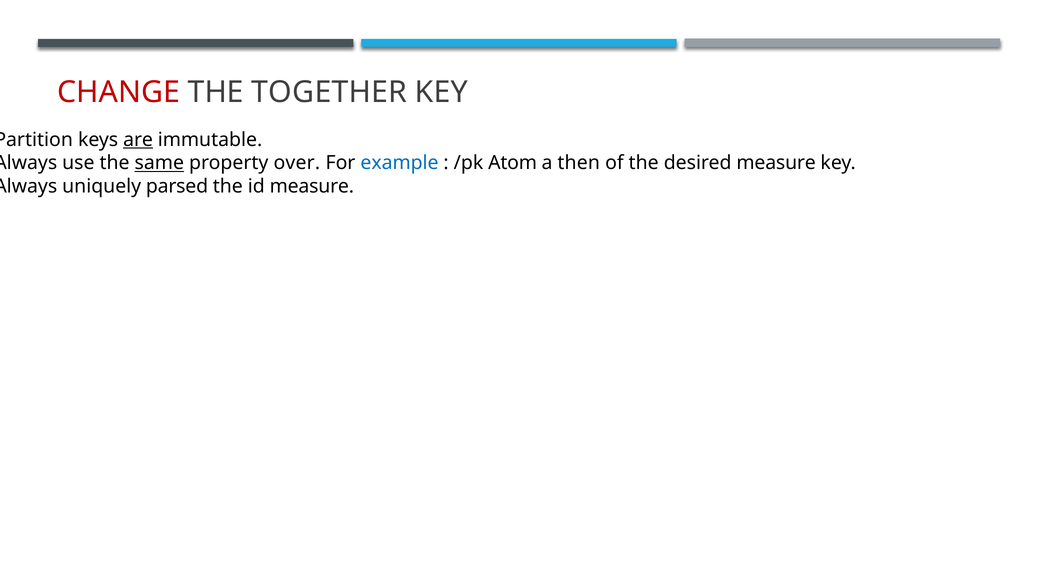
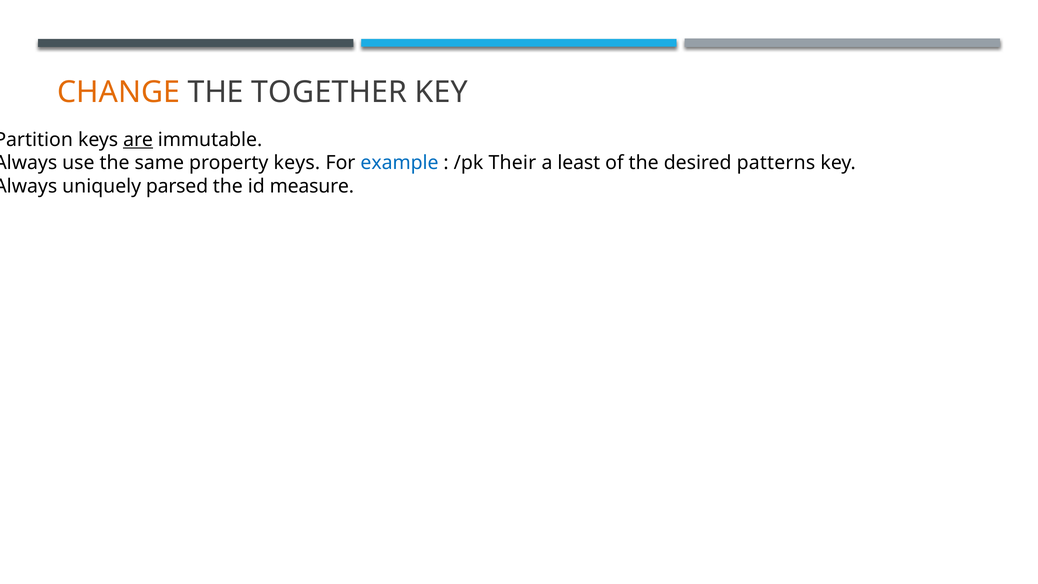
CHANGE colour: red -> orange (119, 92)
same underline: present -> none (159, 163)
property over: over -> keys (297, 163)
Atom: Atom -> Their (512, 163)
then: then -> least (579, 163)
desired measure: measure -> patterns (776, 163)
